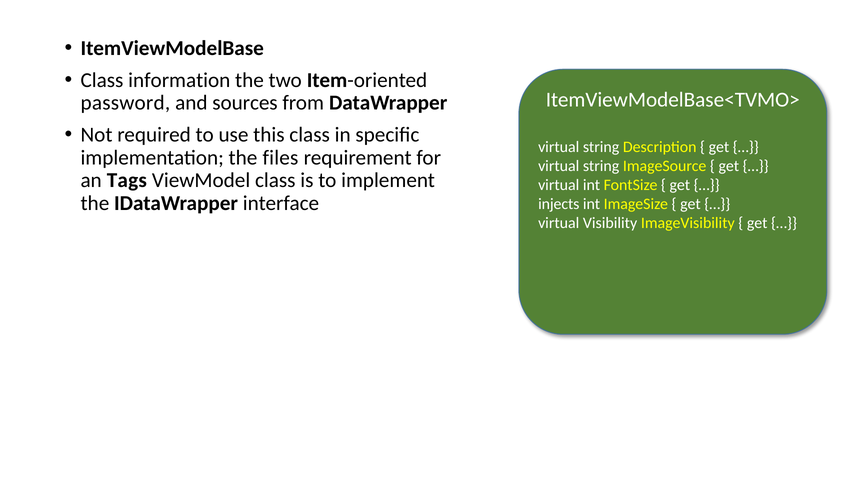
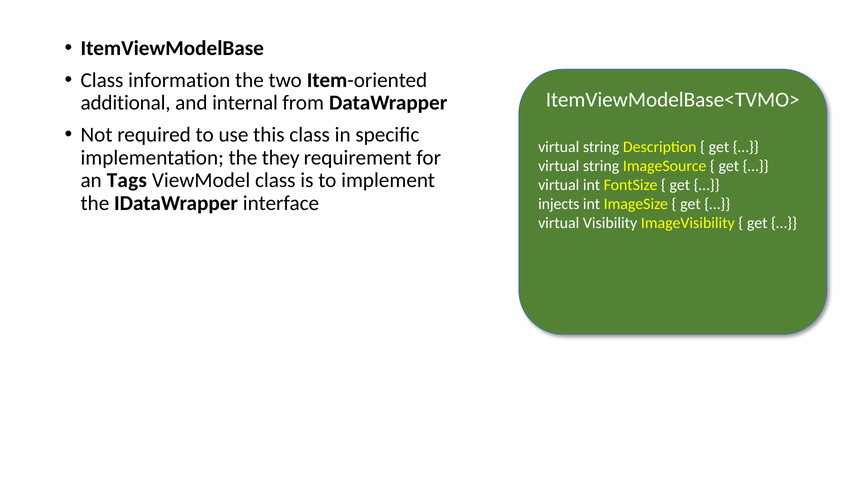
password: password -> additional (126, 103)
sources: sources -> internal (245, 103)
files: files -> they (281, 158)
